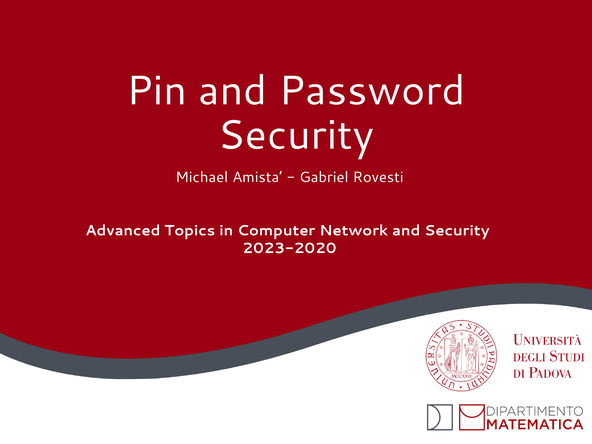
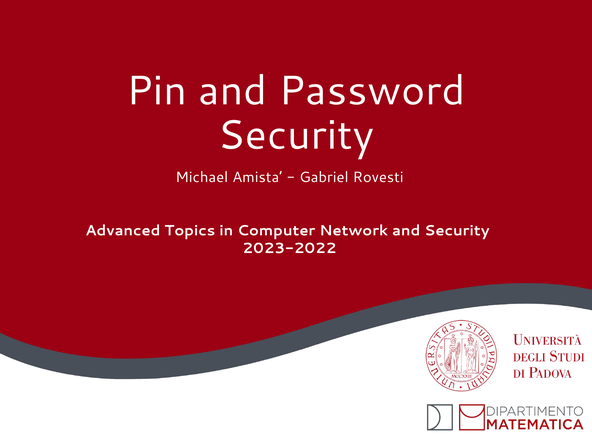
2023-2020: 2023-2020 -> 2023-2022 (289, 248)
